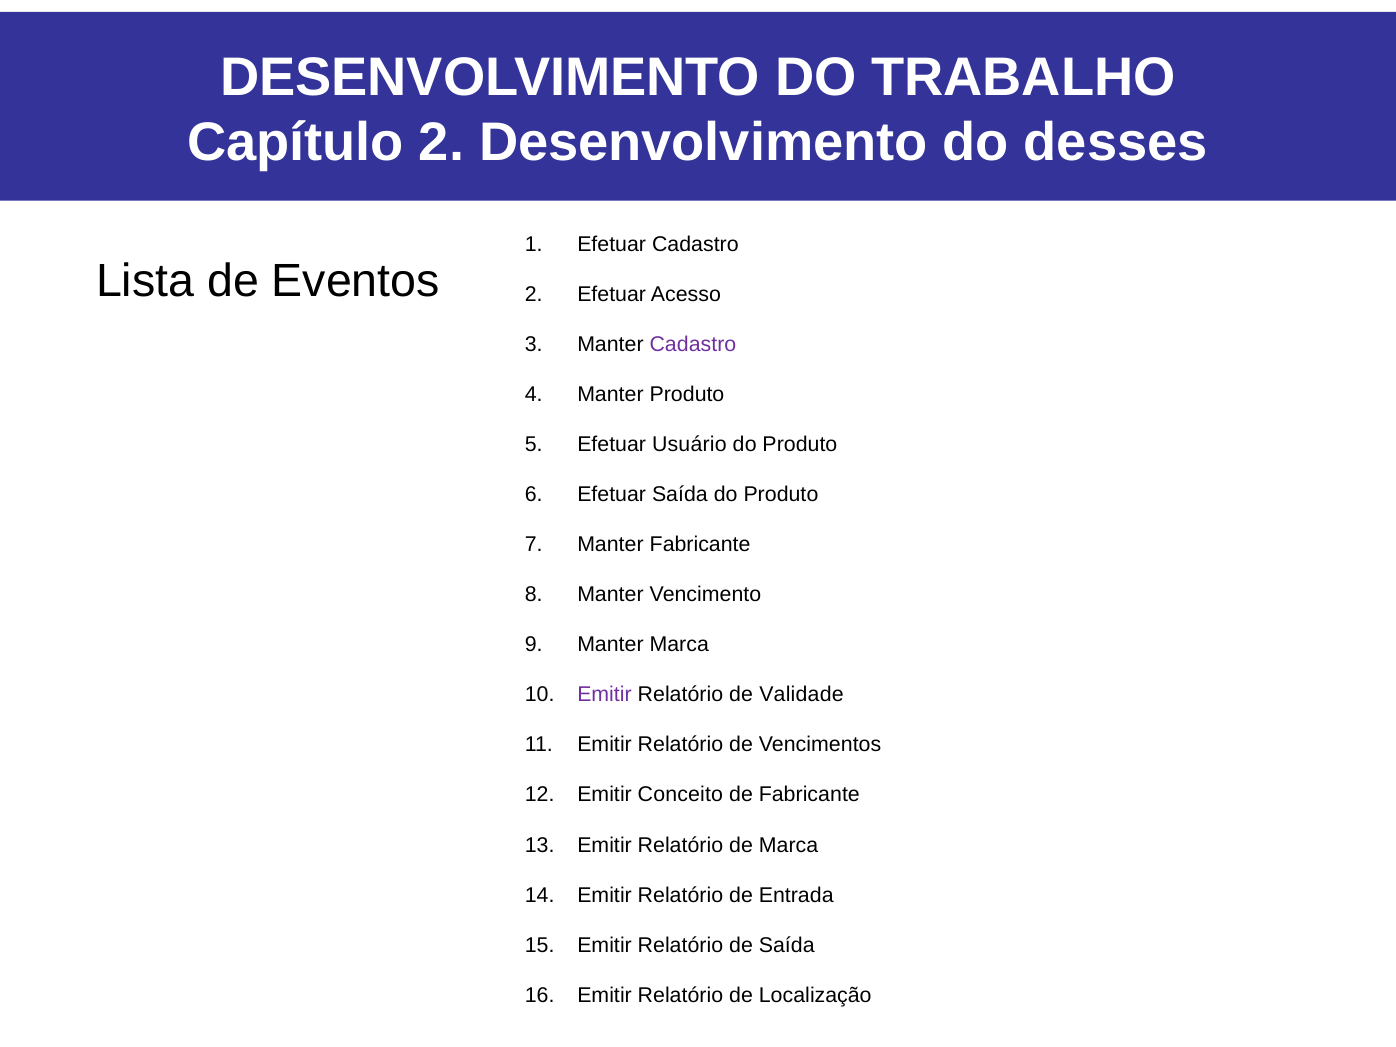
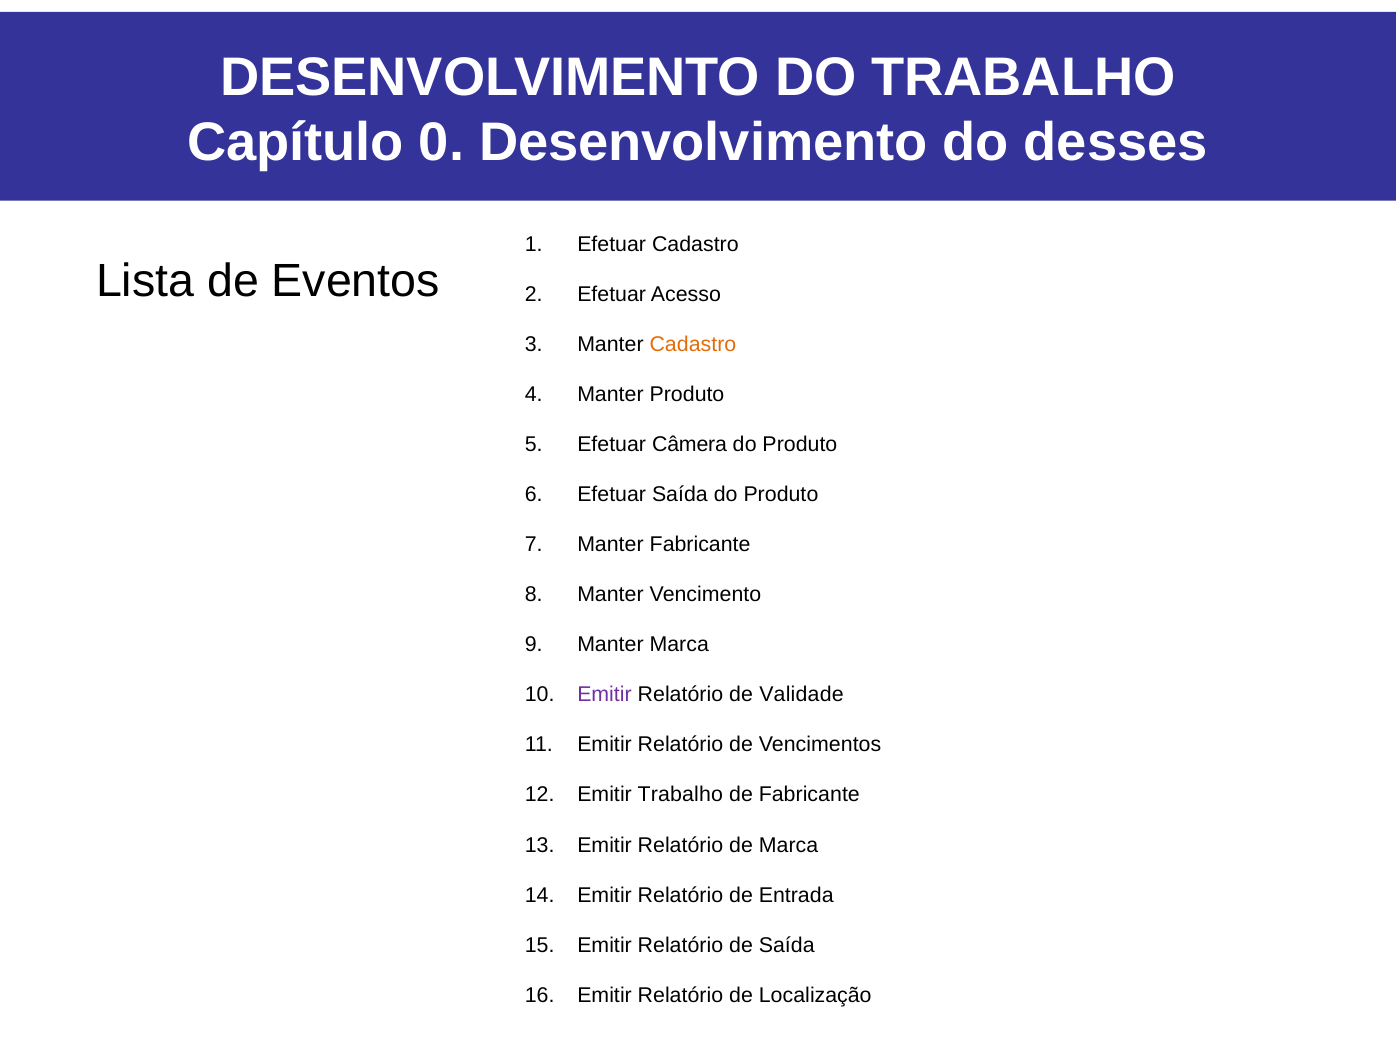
Capítulo 2: 2 -> 0 (442, 143)
Cadastro colour: purple -> orange (693, 344)
Usuário: Usuário -> Câmera (690, 444)
Emitir Conceito: Conceito -> Trabalho (680, 795)
